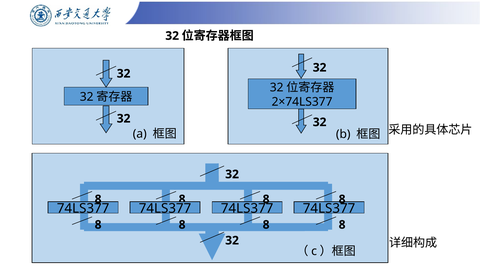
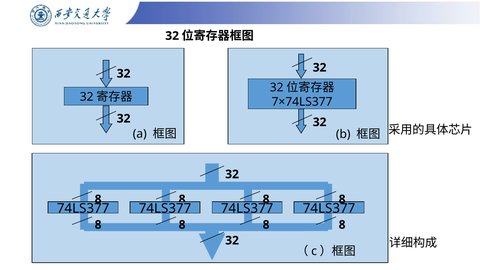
2×74LS377: 2×74LS377 -> 7×74LS377 (302, 102)
